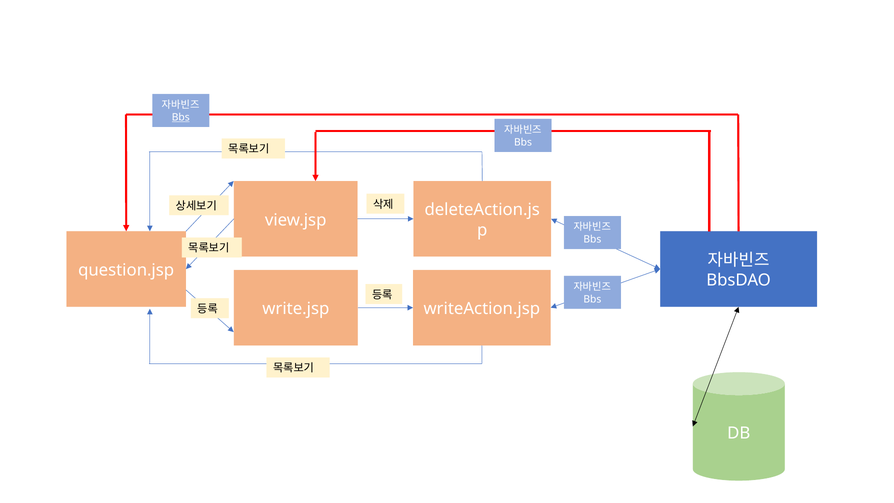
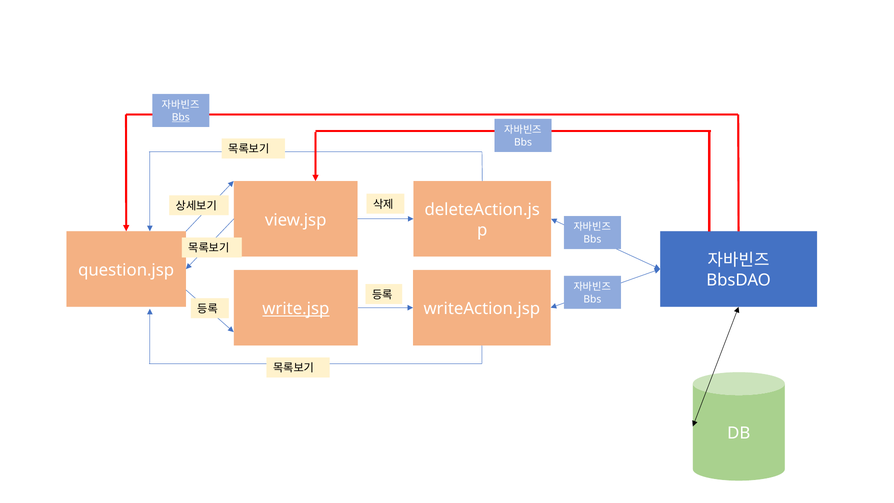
write.jsp underline: none -> present (296, 309)
